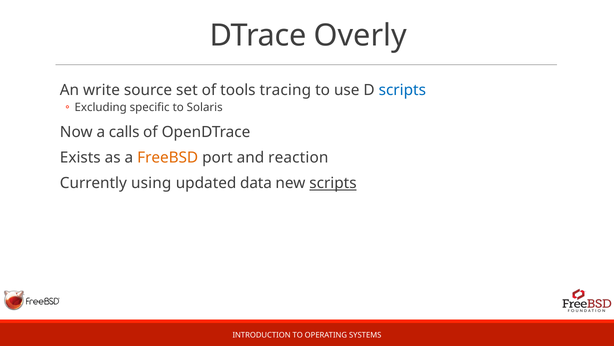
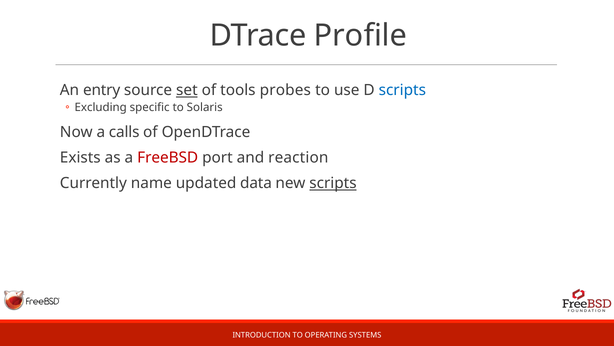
Overly: Overly -> Profile (360, 36)
write: write -> entry (102, 90)
set underline: none -> present (187, 90)
tracing: tracing -> probes (285, 90)
FreeBSD colour: orange -> red (168, 158)
using: using -> name (151, 183)
